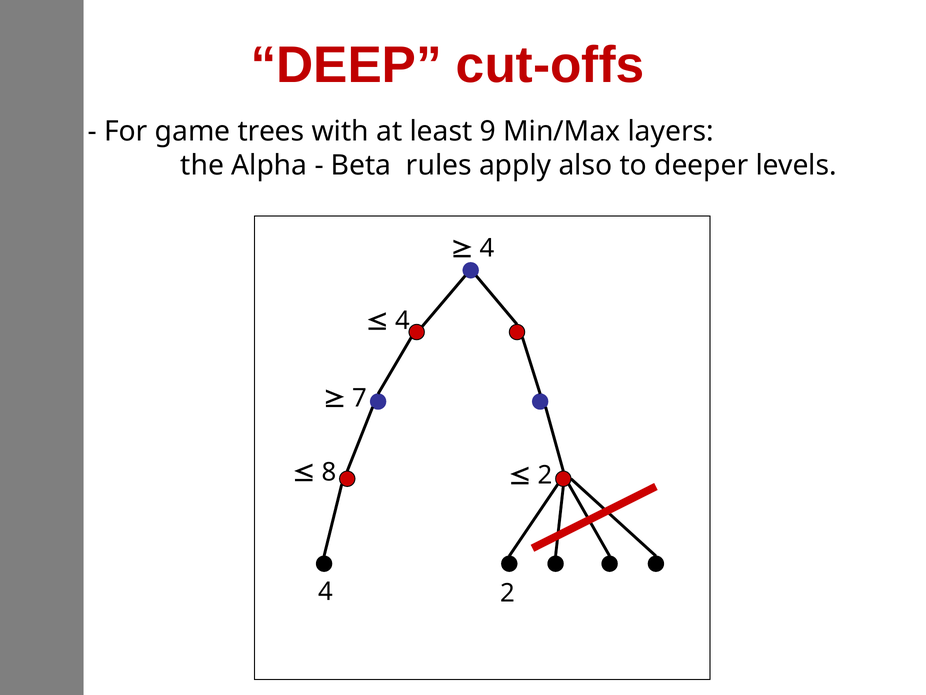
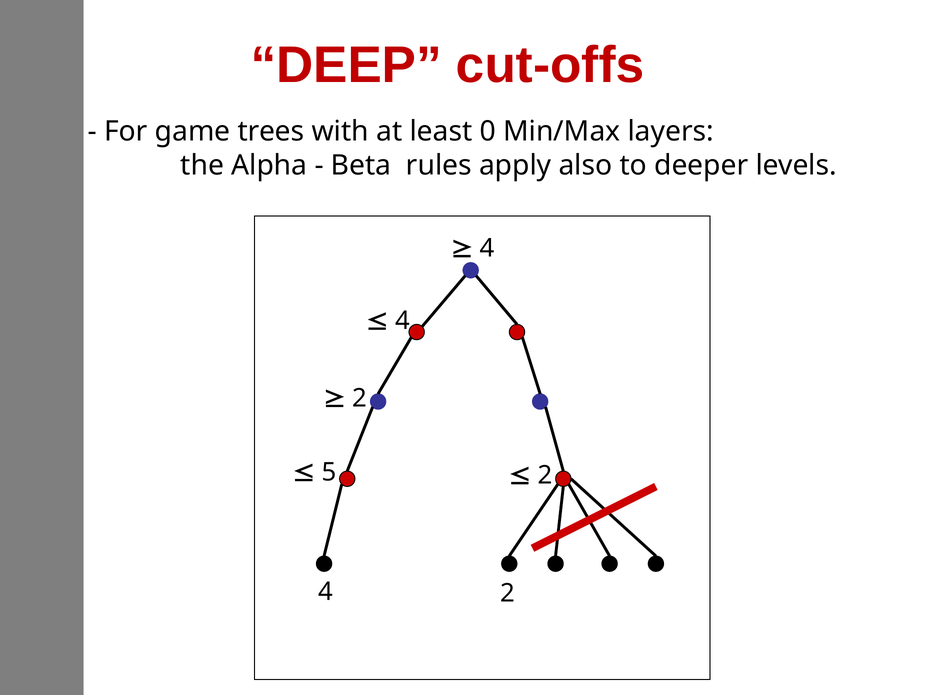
9: 9 -> 0 (488, 131)
7: 7 -> 2 (360, 398)
8: 8 -> 5 (329, 472)
